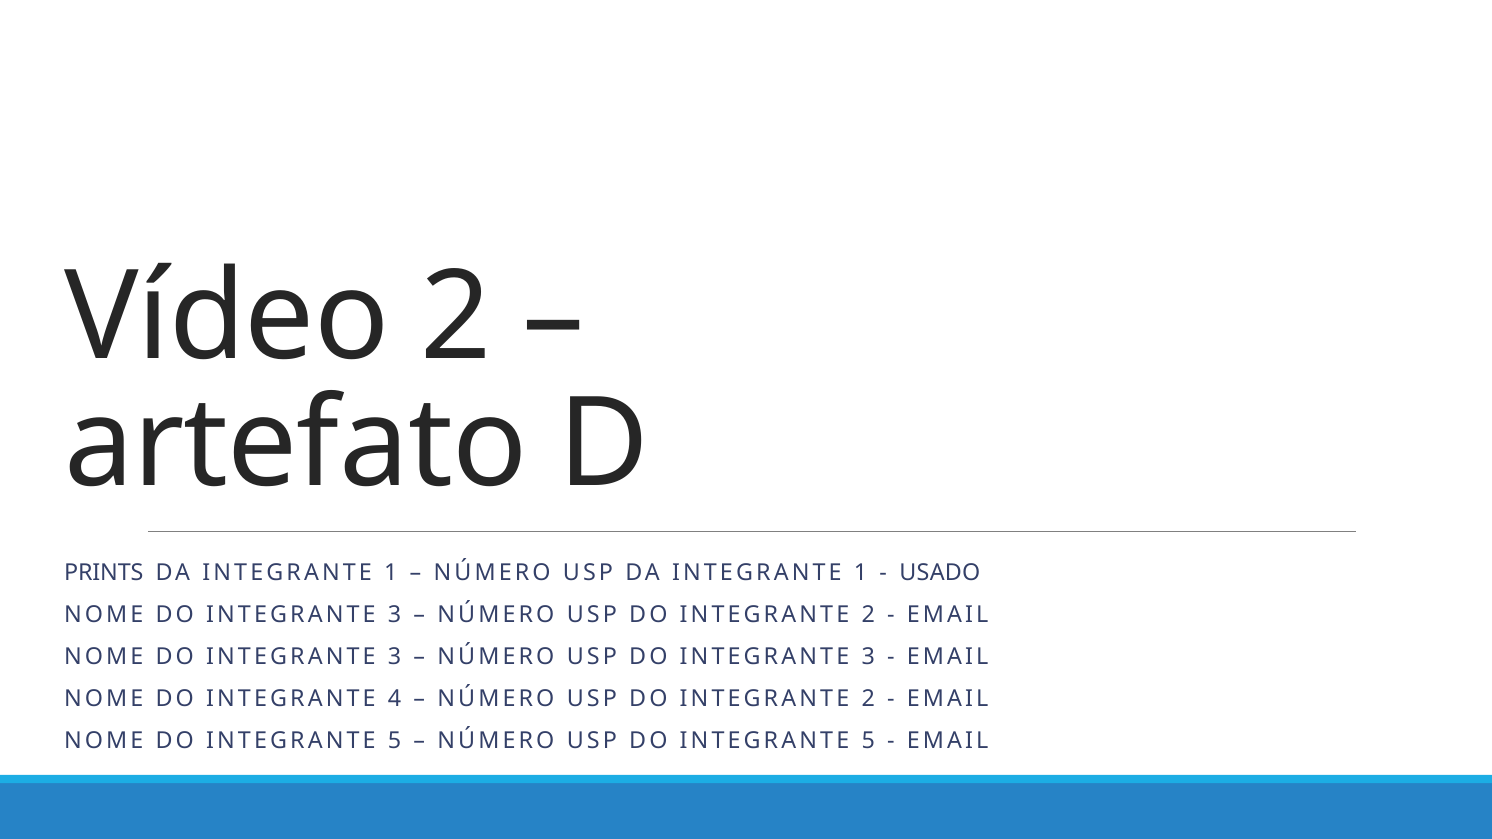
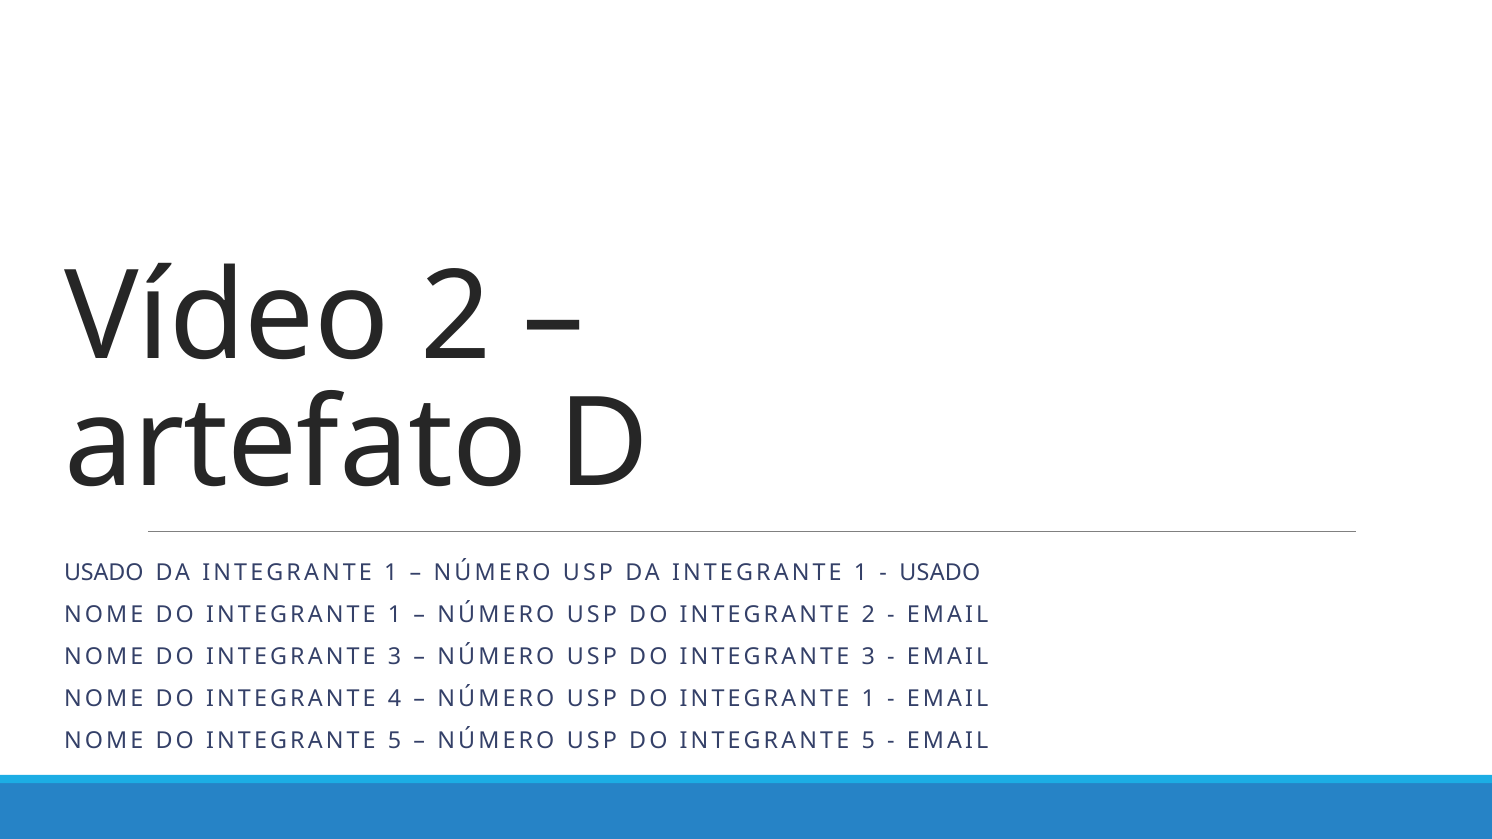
PRINTS: PRINTS -> USADO (104, 573)
3: 3 -> 1 (394, 615)
2: 2 -> 1 (868, 699)
